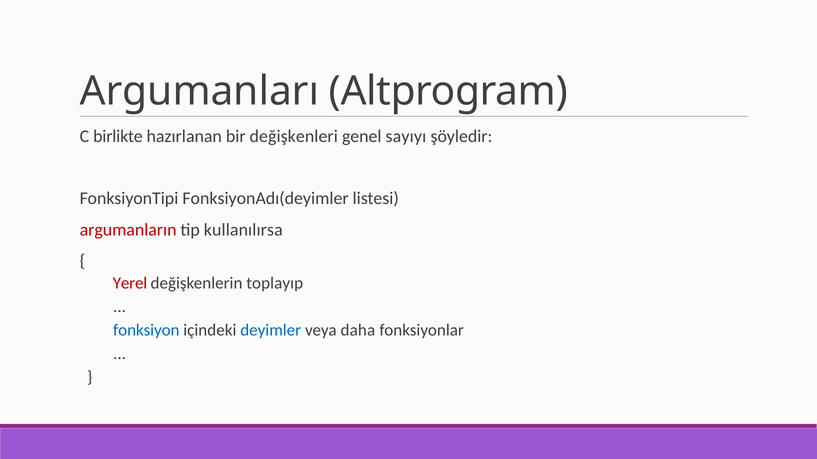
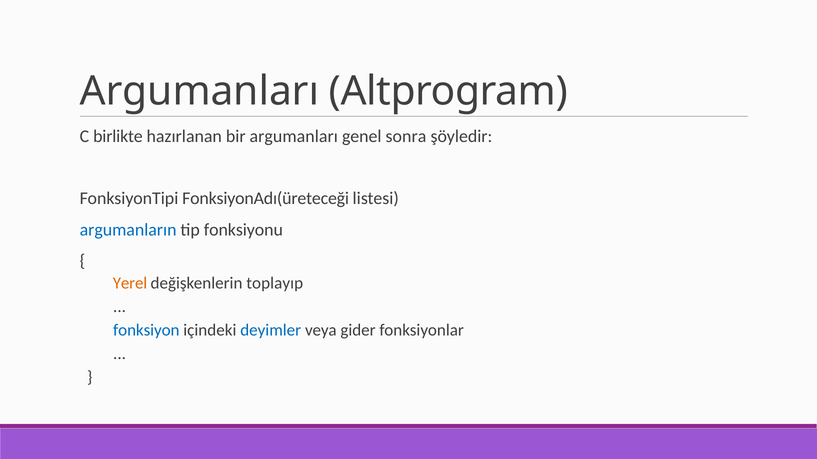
bir değişkenleri: değişkenleri -> argumanları (294, 136)
sayıyı: sayıyı -> sonra (406, 136)
FonksiyonAdı(deyimler: FonksiyonAdı(deyimler -> FonksiyonAdı(üreteceği (266, 199)
argumanların colour: red -> blue (128, 230)
kullanılırsa: kullanılırsa -> fonksiyonu (243, 230)
Yerel colour: red -> orange (130, 283)
daha: daha -> gider (358, 330)
